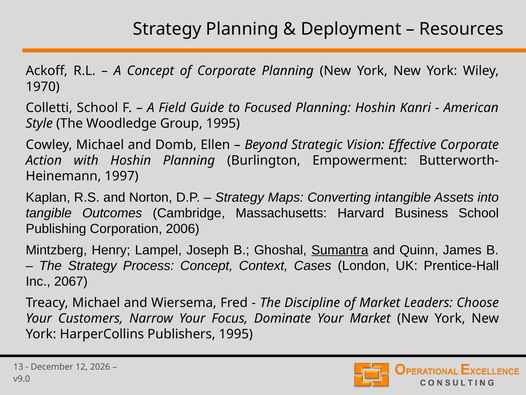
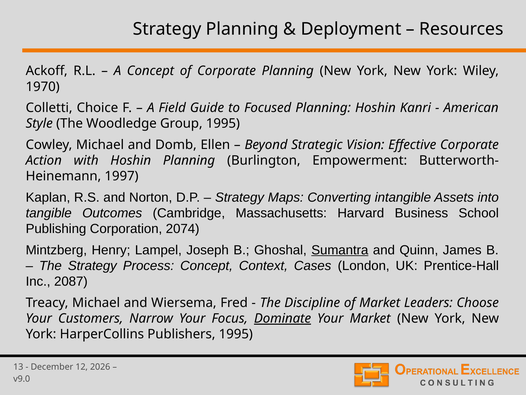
Colletti School: School -> Choice (97, 108)
2006: 2006 -> 2074 (183, 229)
2067: 2067 -> 2087 (71, 281)
Dominate underline: none -> present (283, 318)
